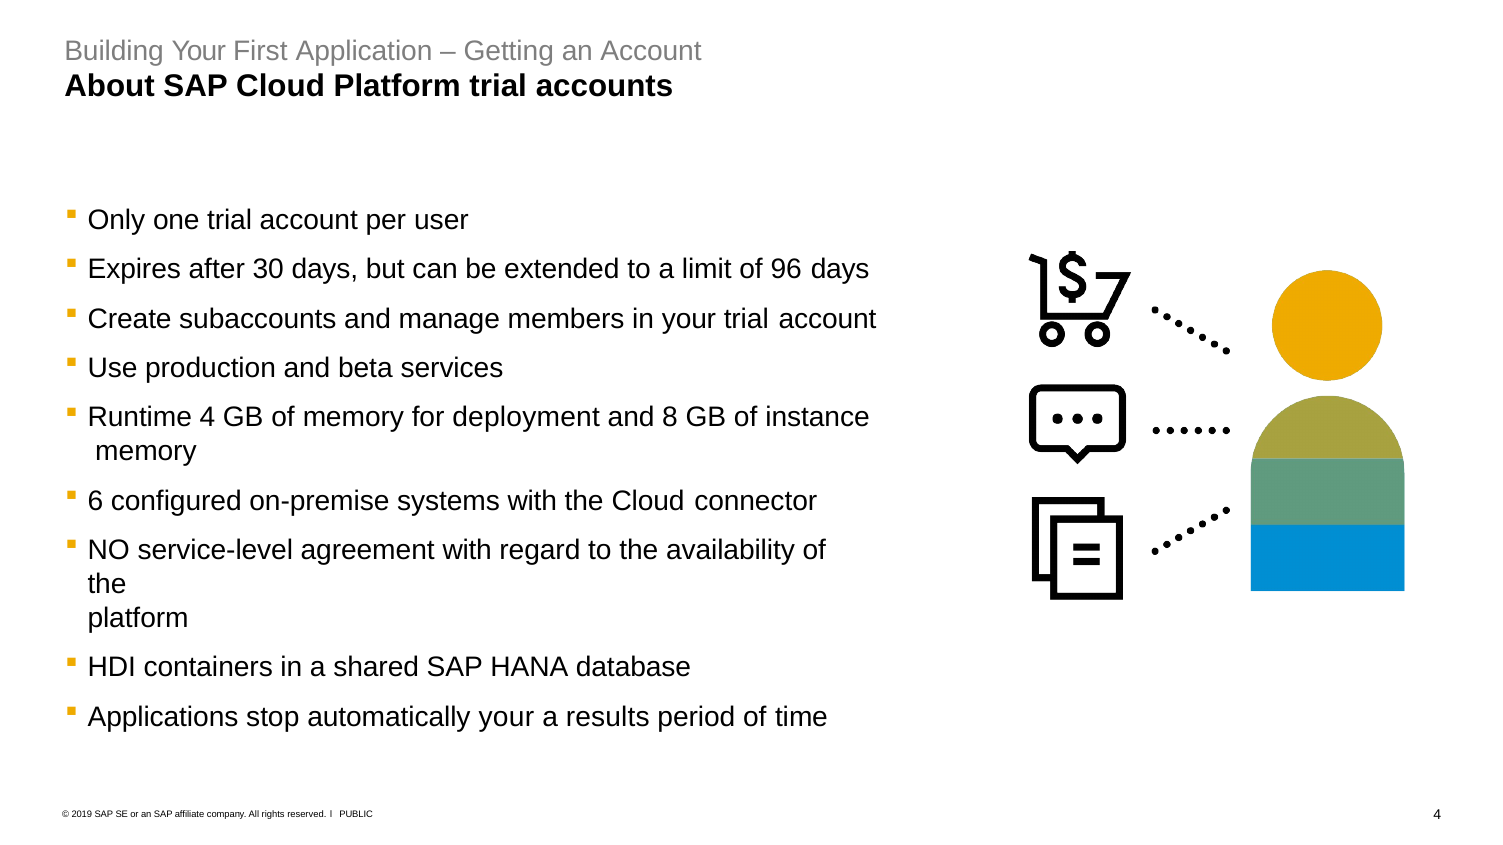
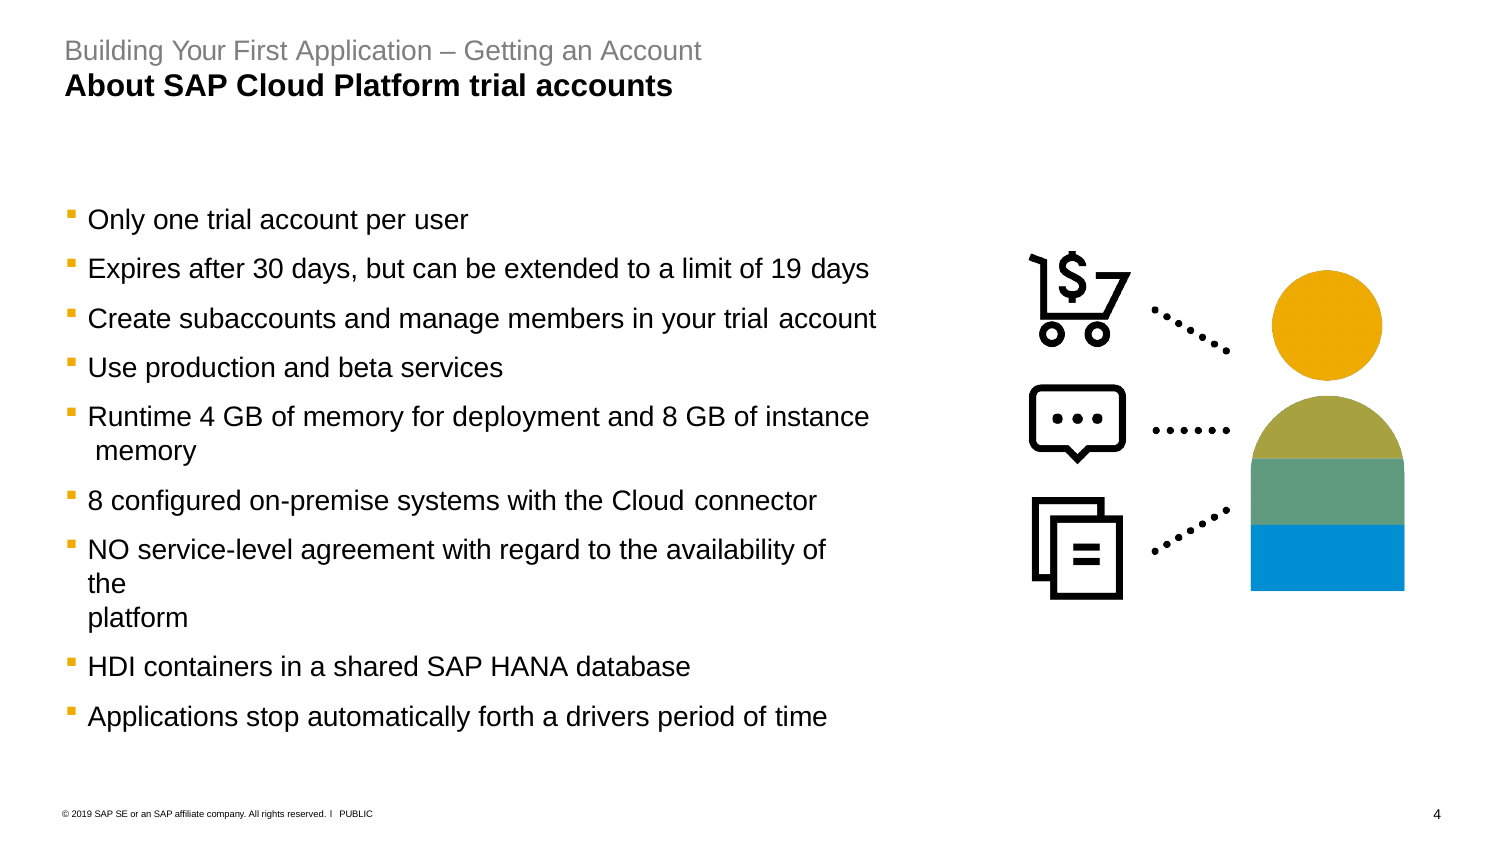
96: 96 -> 19 (786, 269)
6: 6 -> 8 (95, 501)
automatically your: your -> forth (507, 717)
results: results -> drivers (608, 717)
